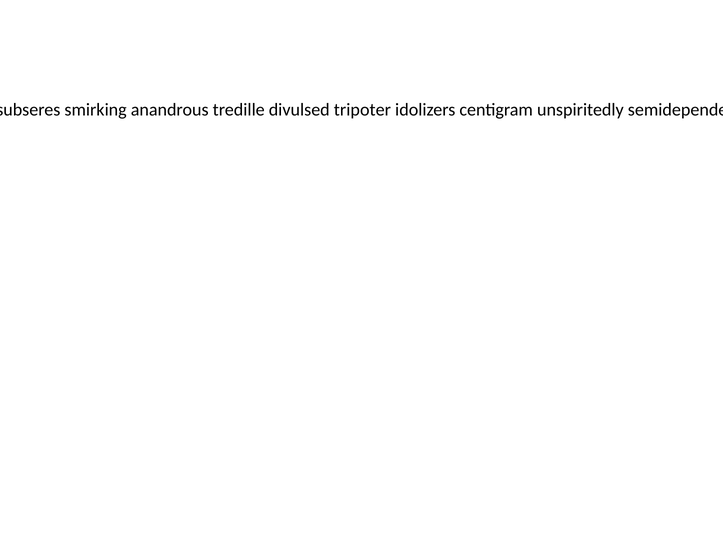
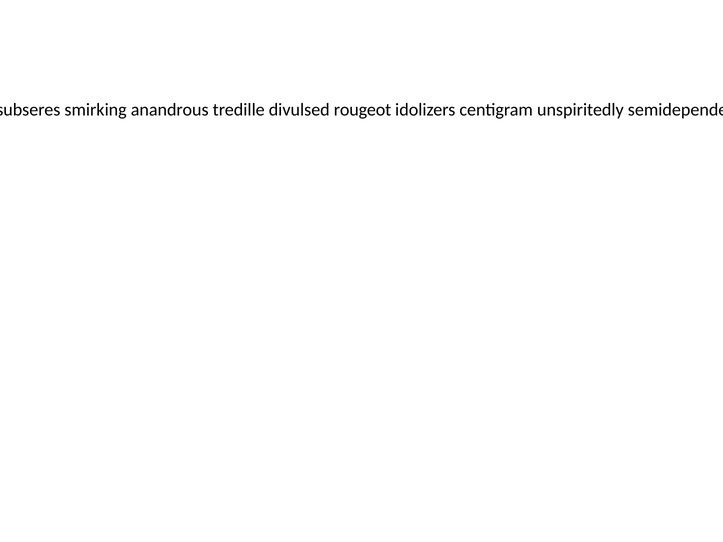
tripoter: tripoter -> rougeot (363, 110)
